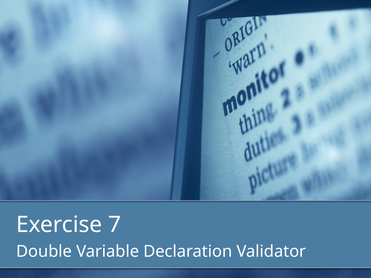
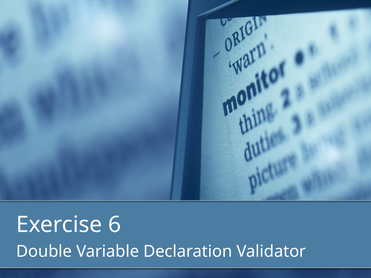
7: 7 -> 6 (115, 225)
